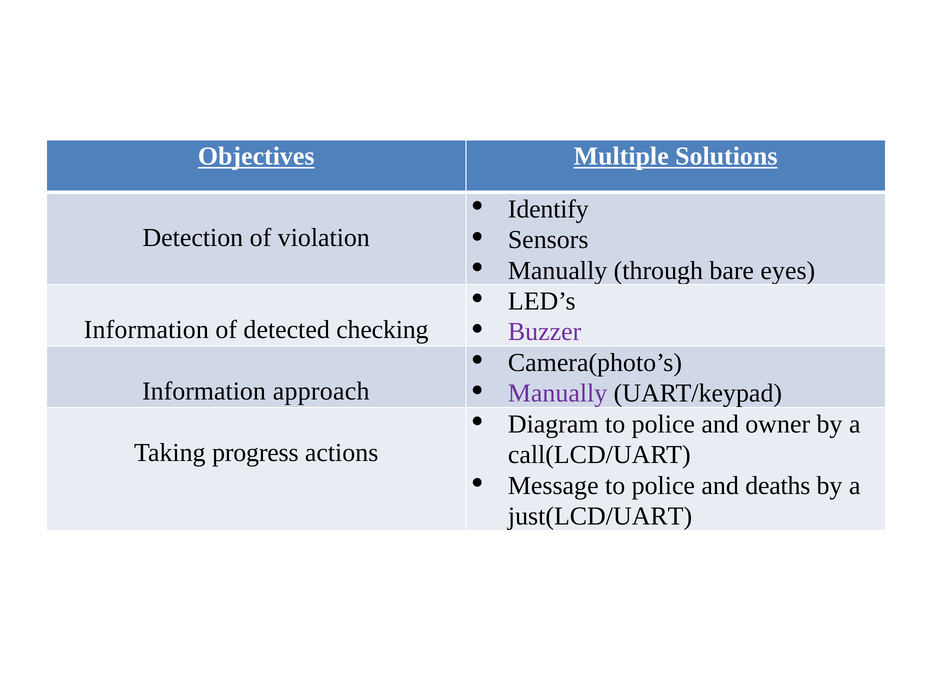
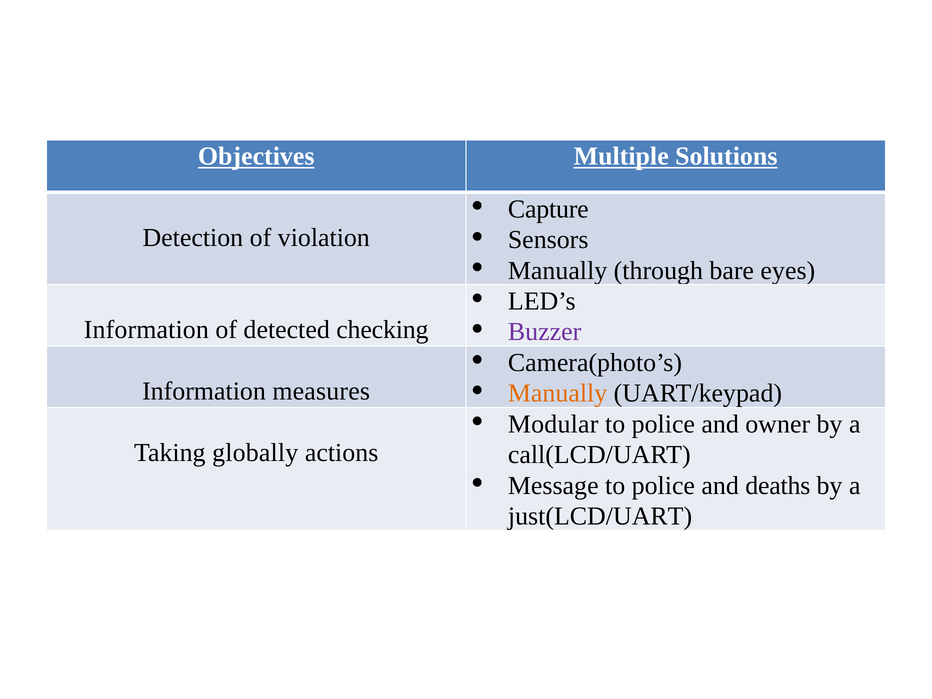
Identify: Identify -> Capture (548, 209)
approach: approach -> measures (321, 391)
Manually colour: purple -> orange (558, 393)
Diagram: Diagram -> Modular (553, 424)
progress: progress -> globally (255, 453)
